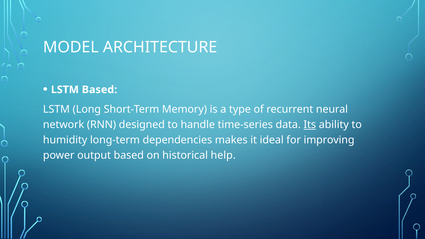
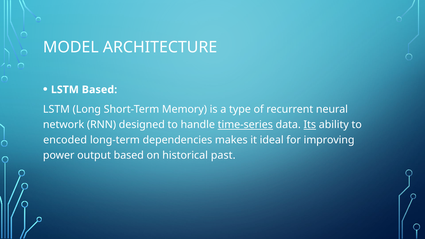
time-series underline: none -> present (245, 125)
humidity: humidity -> encoded (65, 140)
help: help -> past (223, 155)
